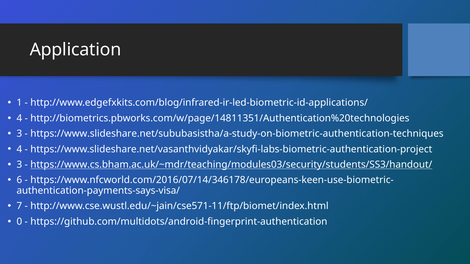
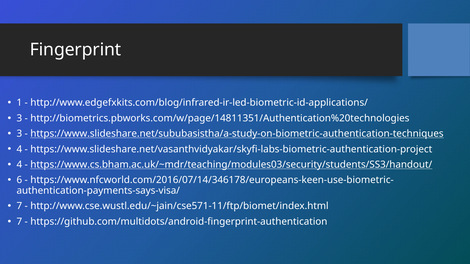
Application: Application -> Fingerprint (76, 50)
4: 4 -> 3 (19, 118)
https://www.slideshare.net/sububasistha/a-study-on-biometric-authentication-techniques underline: none -> present (237, 134)
3: 3 -> 4 (19, 165)
0: 0 -> 7 (19, 222)
